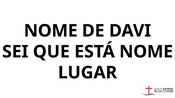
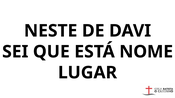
NOME: NOME -> NESTE (51, 31)
